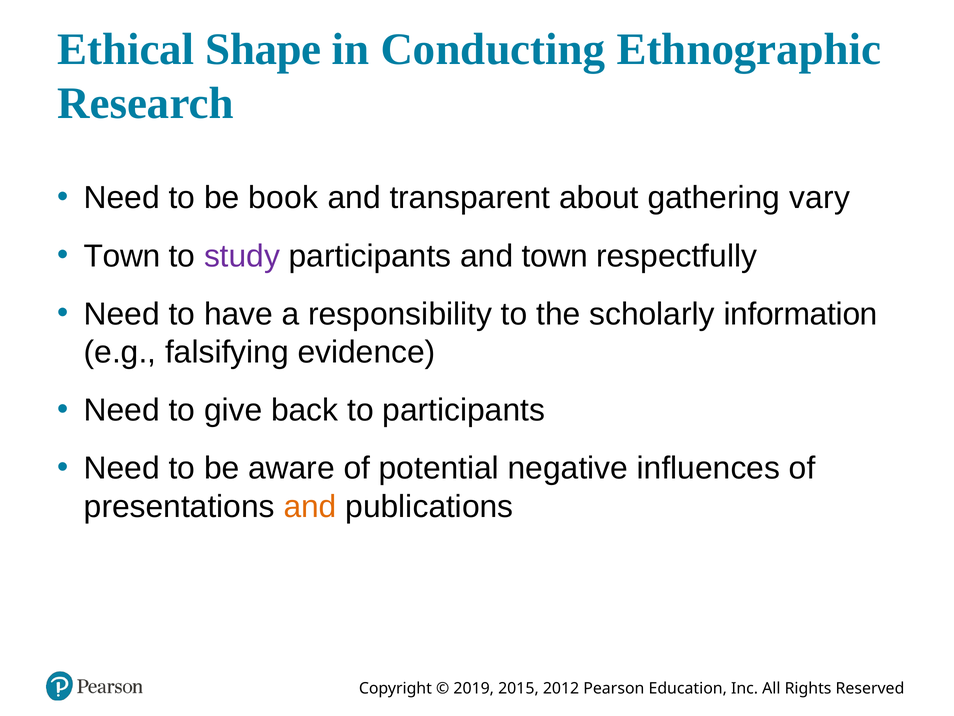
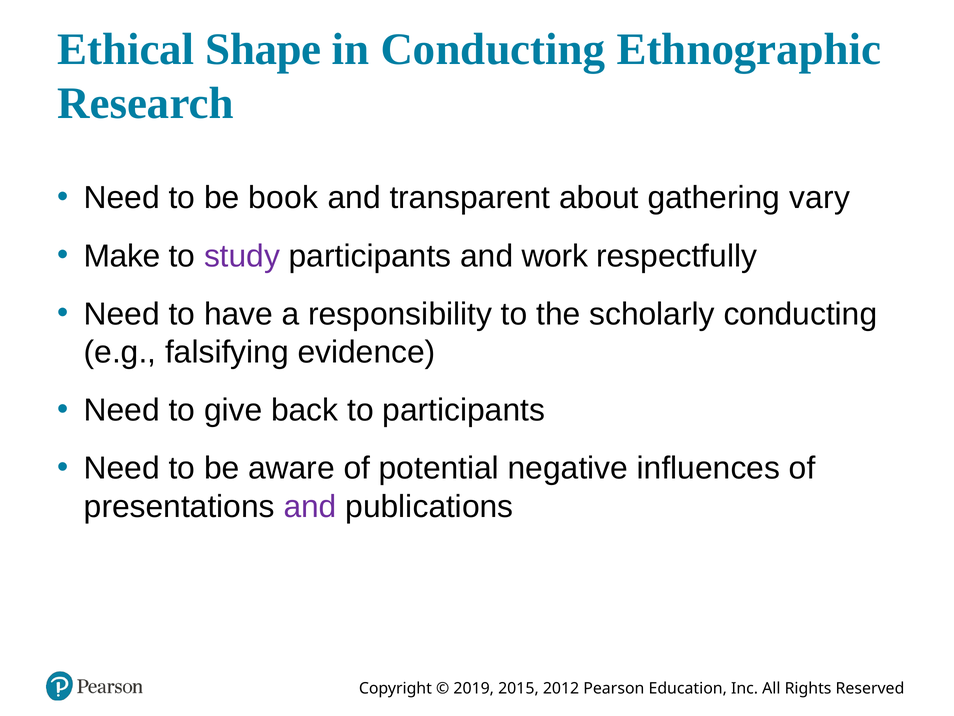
Town: Town -> Make (122, 256)
and town: town -> work (555, 256)
scholarly information: information -> conducting (800, 314)
and colour: orange -> purple (310, 506)
